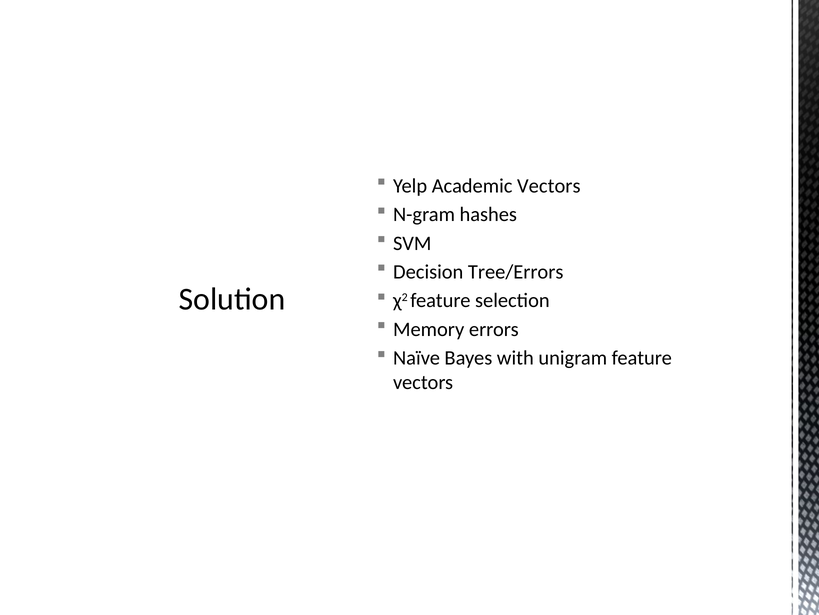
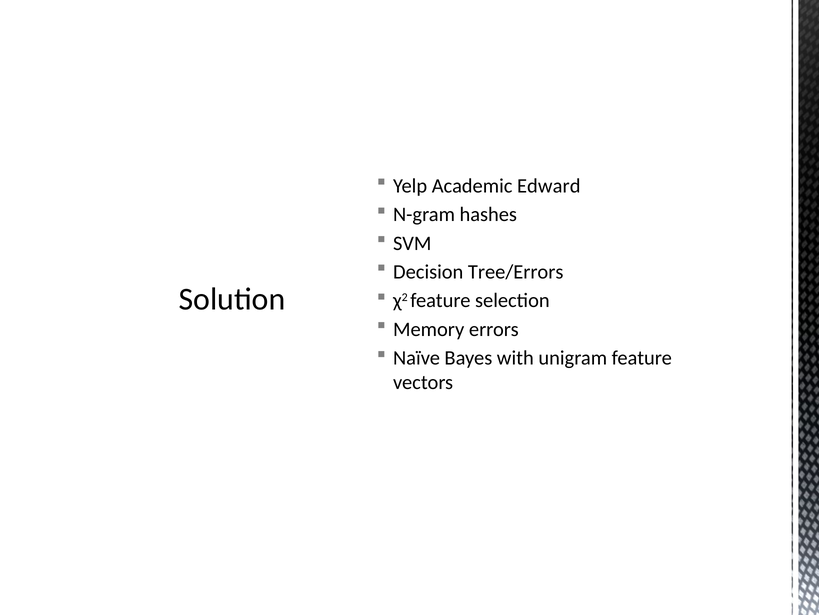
Academic Vectors: Vectors -> Edward (549, 186)
